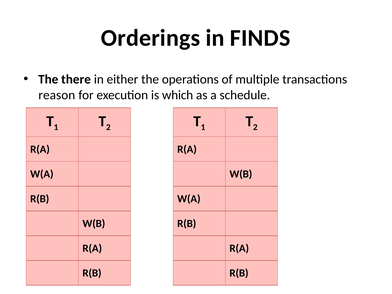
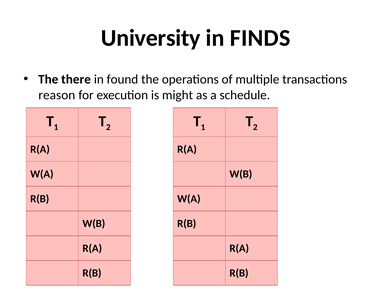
Orderings: Orderings -> University (151, 38)
either: either -> found (122, 79)
which: which -> might (178, 95)
